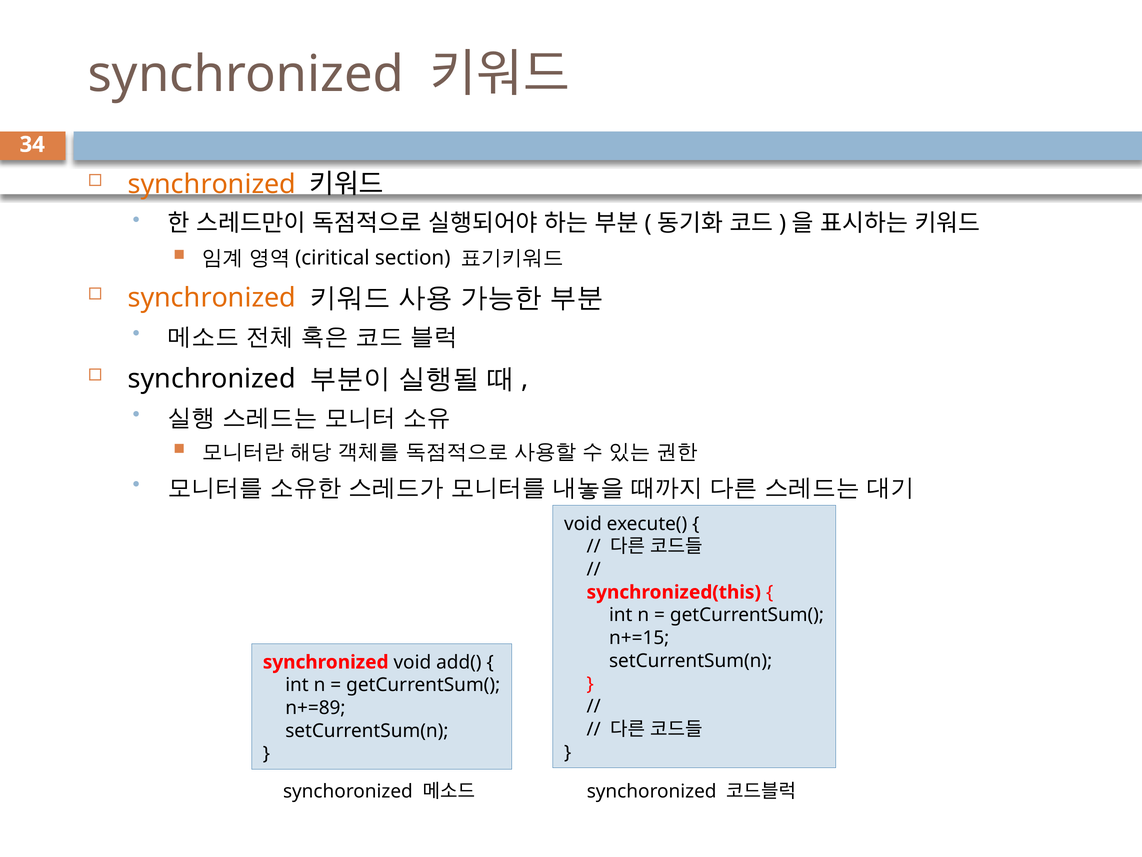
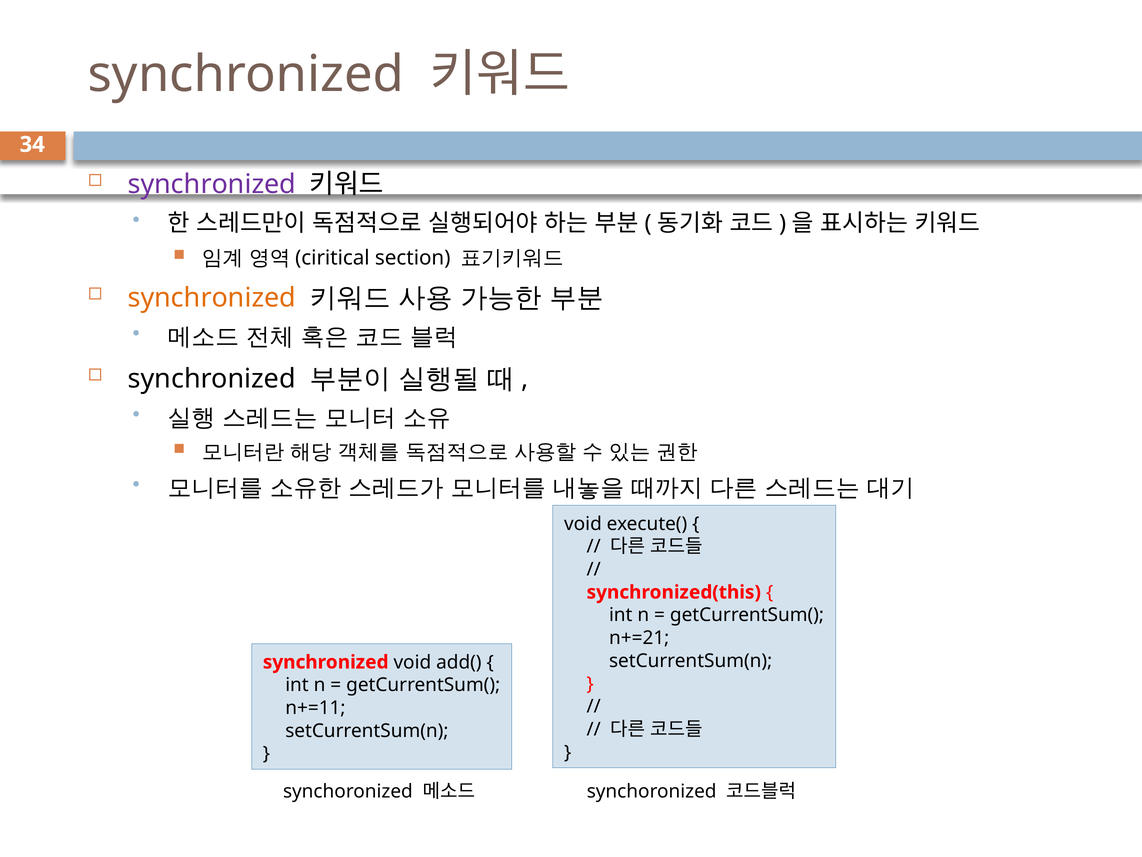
synchronized colour: orange -> purple (212, 184)
n+=15: n+=15 -> n+=21 (639, 638)
n+=89: n+=89 -> n+=11 (315, 708)
